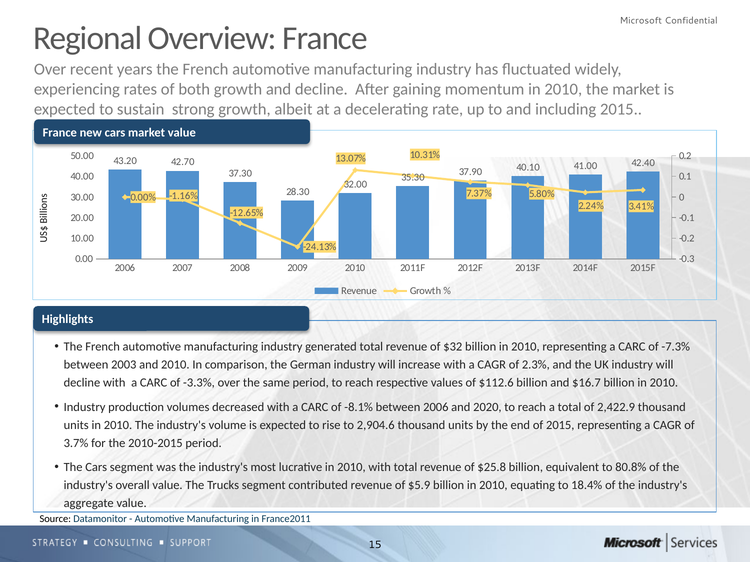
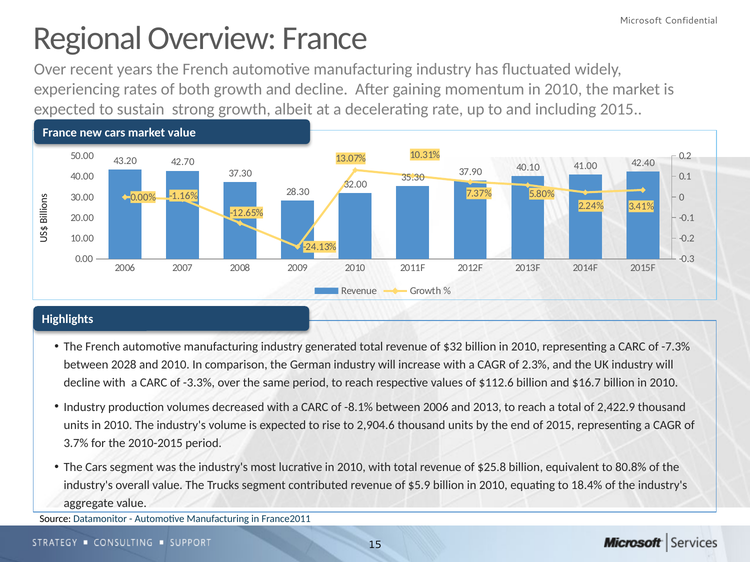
2003: 2003 -> 2028 (124, 365)
2020: 2020 -> 2013 (487, 407)
